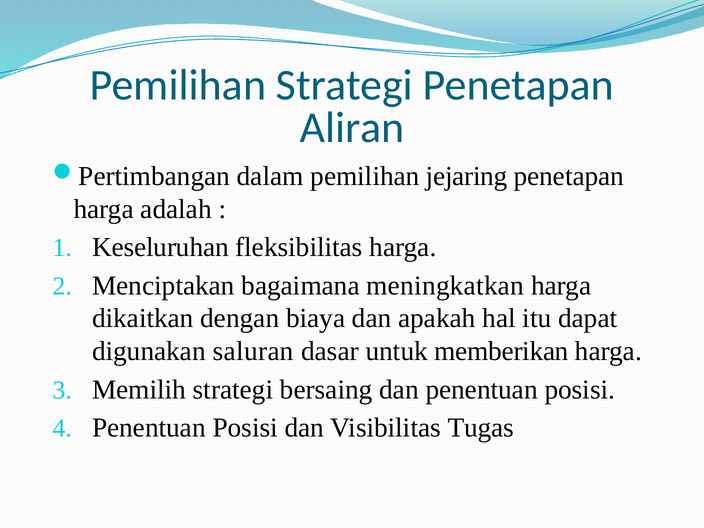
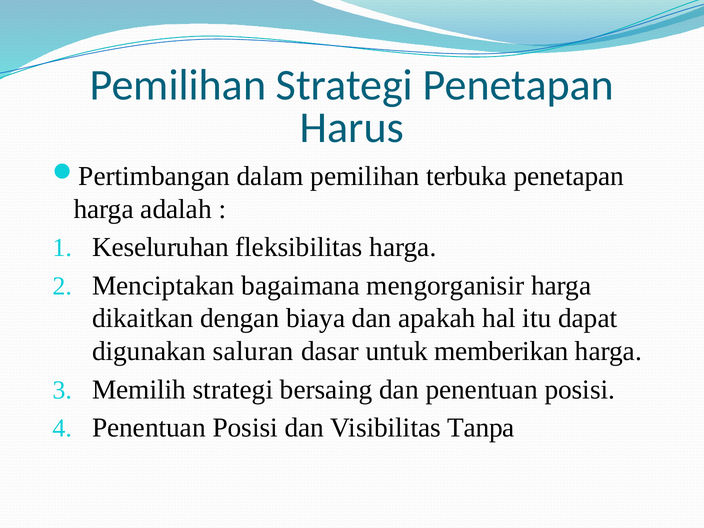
Aliran: Aliran -> Harus (352, 128)
jejaring: jejaring -> terbuka (467, 176)
meningkatkan: meningkatkan -> mengorganisir (445, 286)
Tugas: Tugas -> Tanpa (481, 428)
